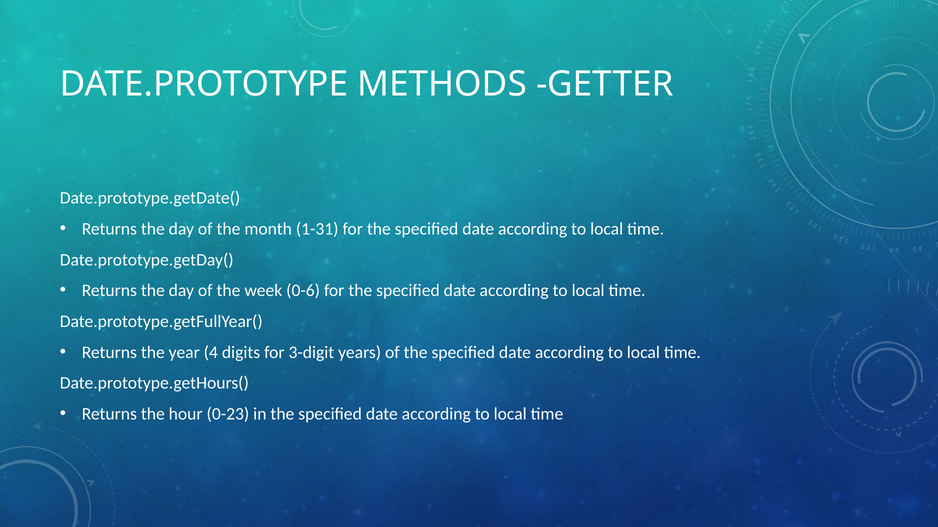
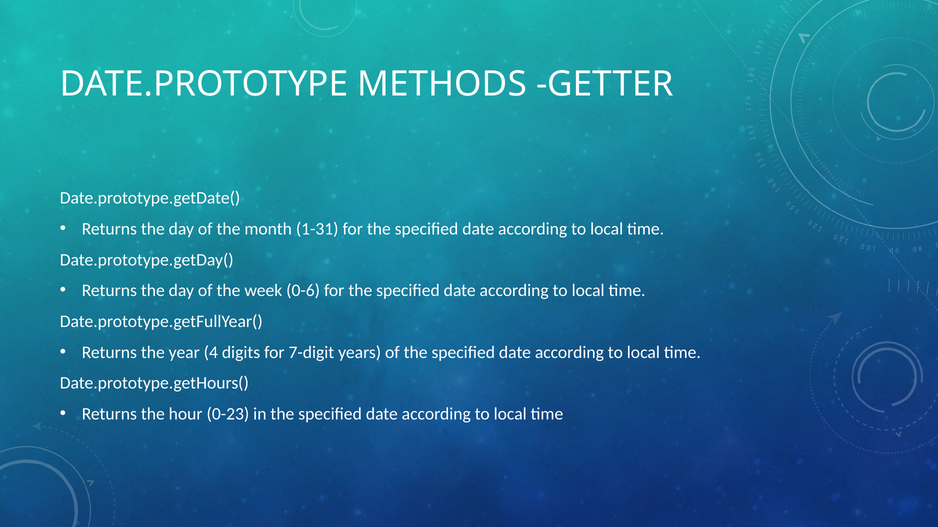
3-digit: 3-digit -> 7-digit (311, 353)
